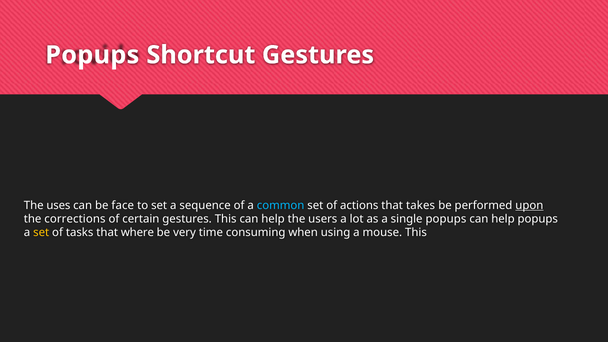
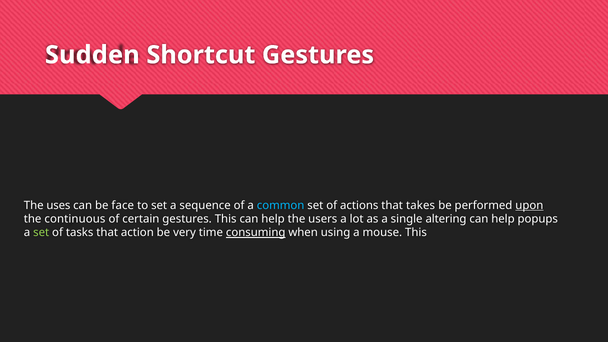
Popups: Popups -> Sudden (92, 55)
corrections: corrections -> continuous (75, 219)
single popups: popups -> altering (446, 219)
set colour: yellow -> light green (41, 233)
where: where -> action (137, 233)
consuming underline: none -> present (256, 233)
